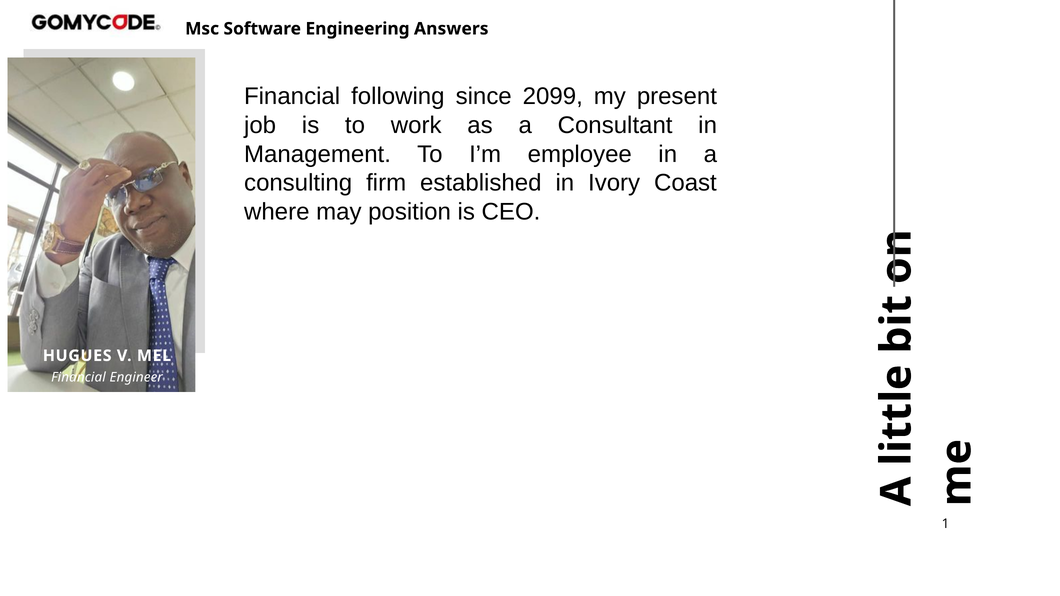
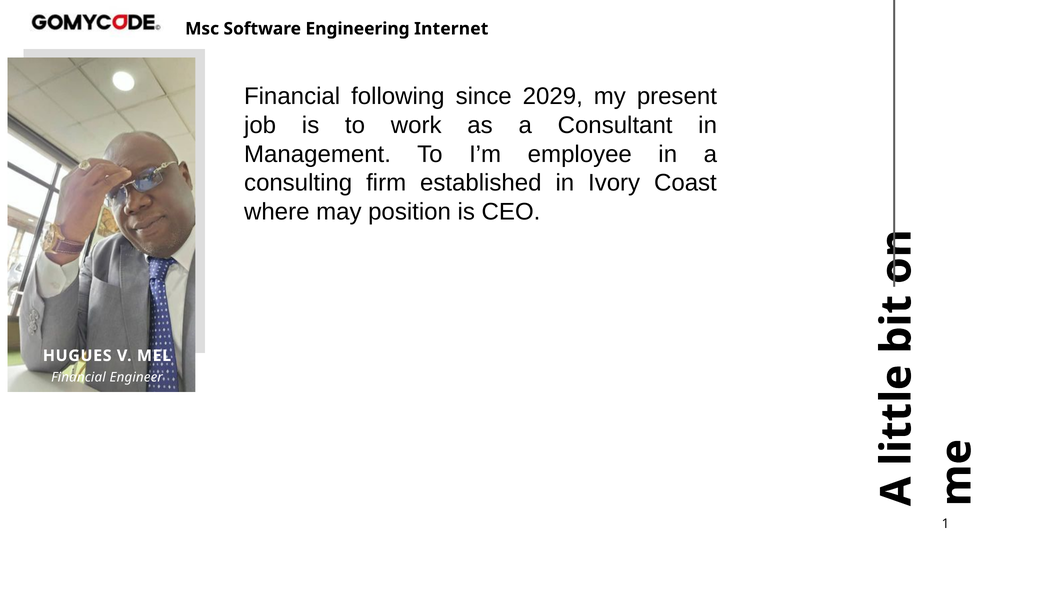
Answers: Answers -> Internet (451, 29)
2099: 2099 -> 2029 (553, 97)
